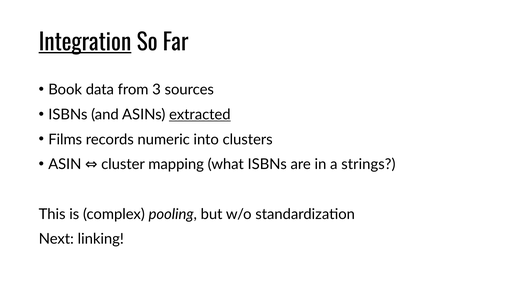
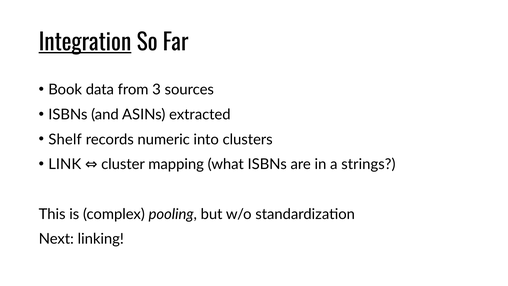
extracted underline: present -> none (200, 115)
Films: Films -> Shelf (65, 139)
ASIN: ASIN -> LINK (65, 164)
